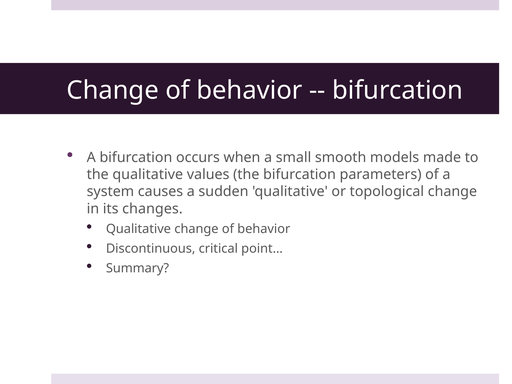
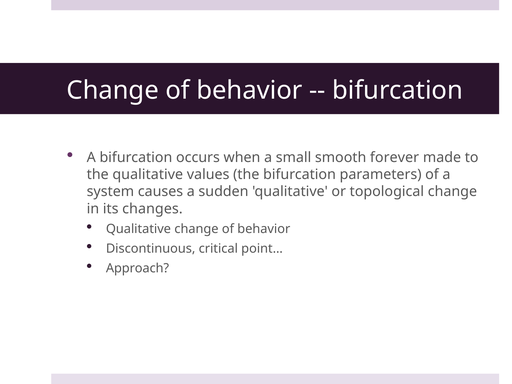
models: models -> forever (395, 157)
Summary: Summary -> Approach (137, 268)
